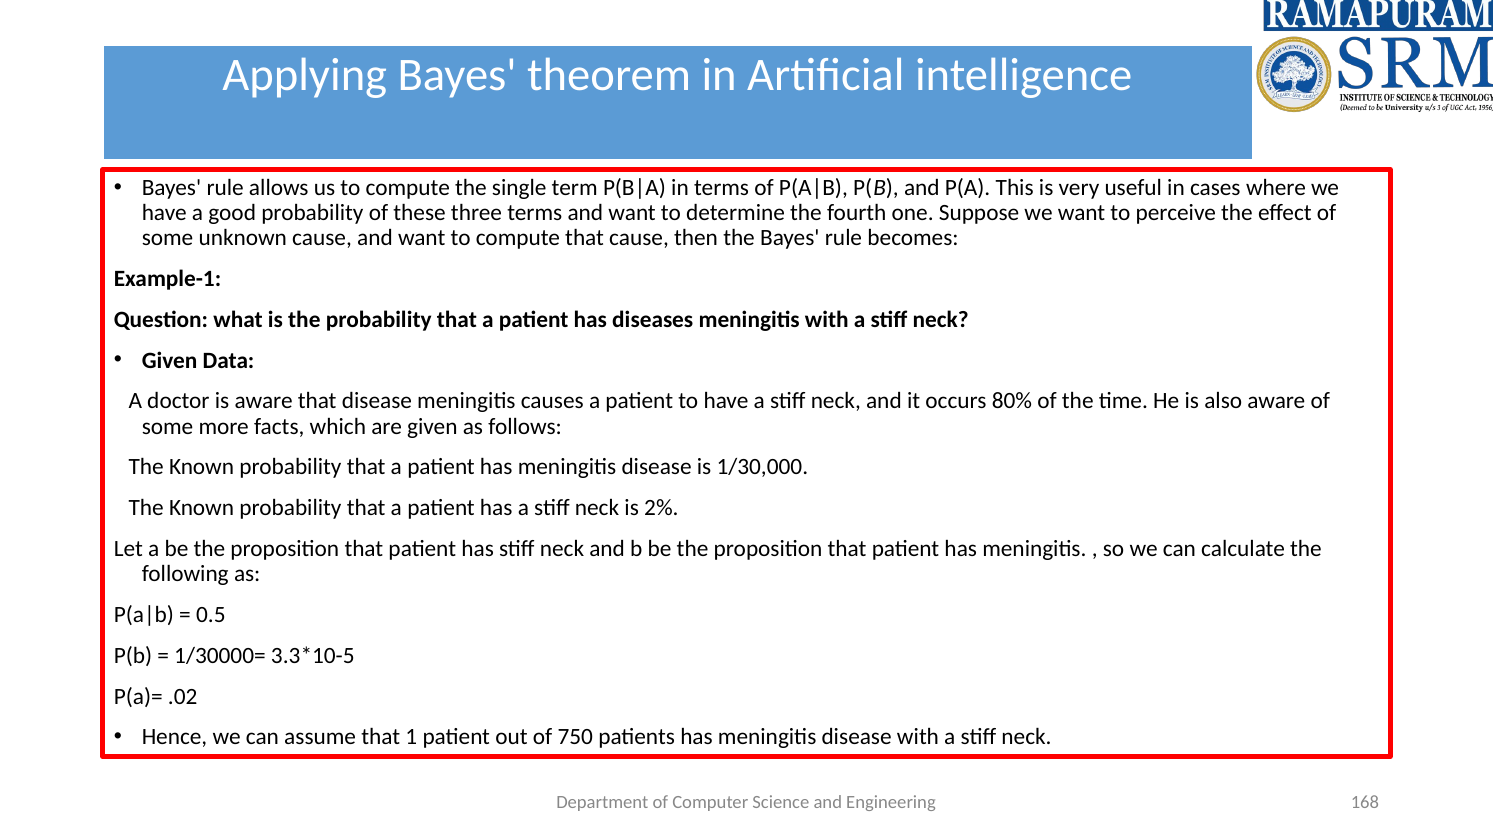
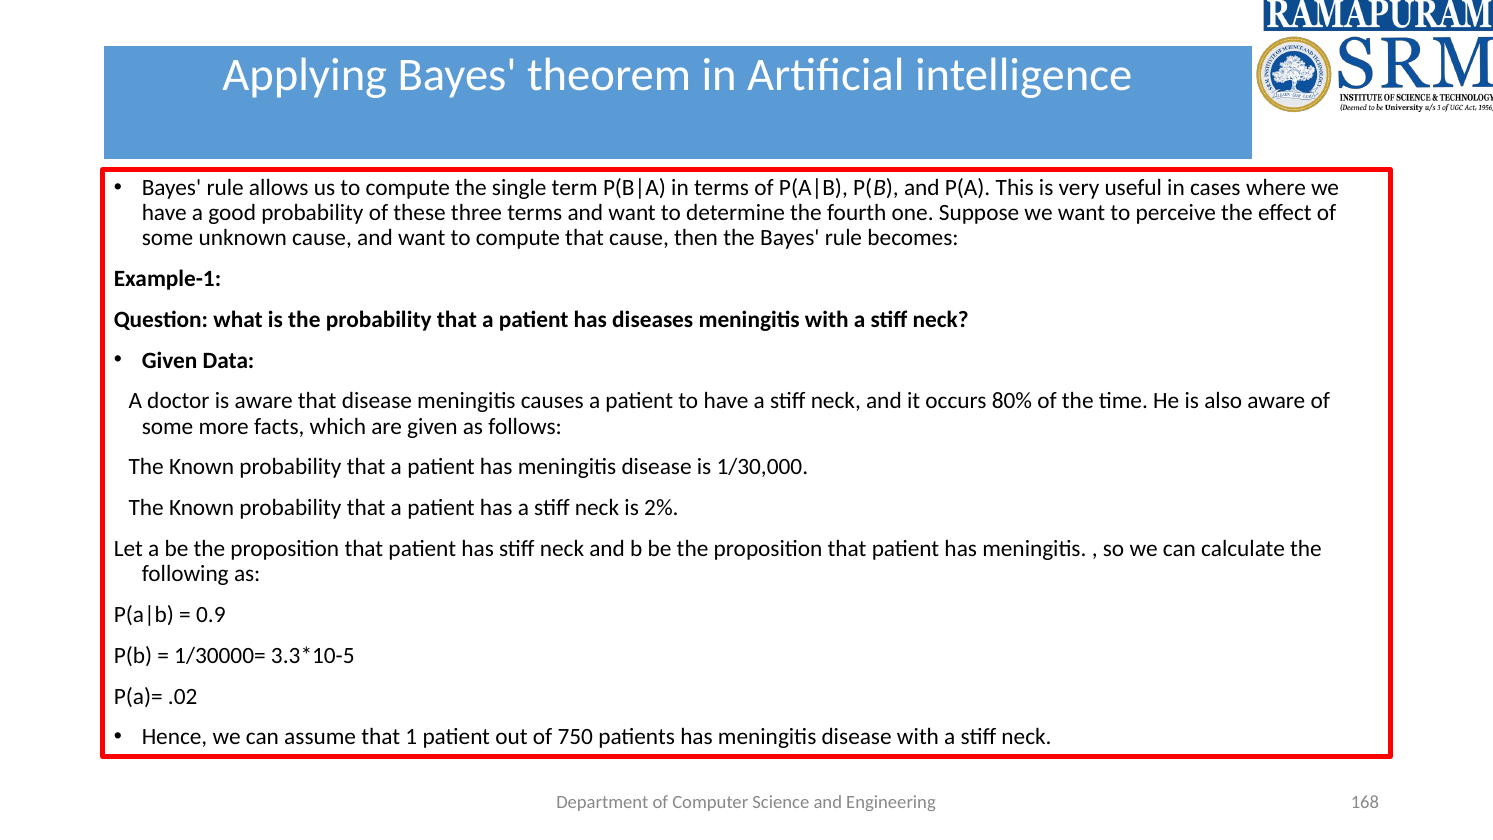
0.5: 0.5 -> 0.9 (211, 615)
